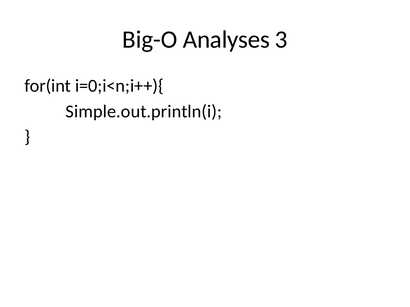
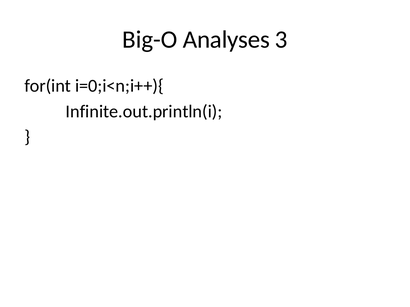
Simple.out.println(i: Simple.out.println(i -> Infinite.out.println(i (144, 112)
